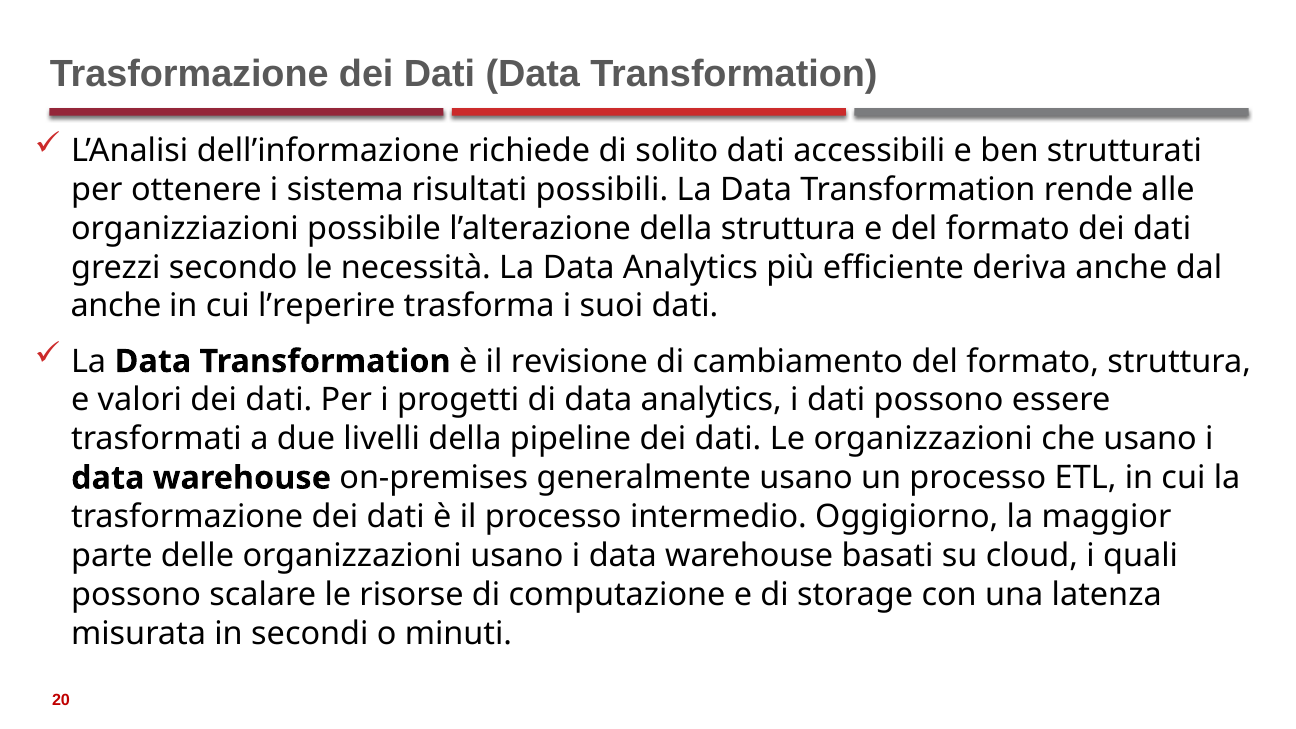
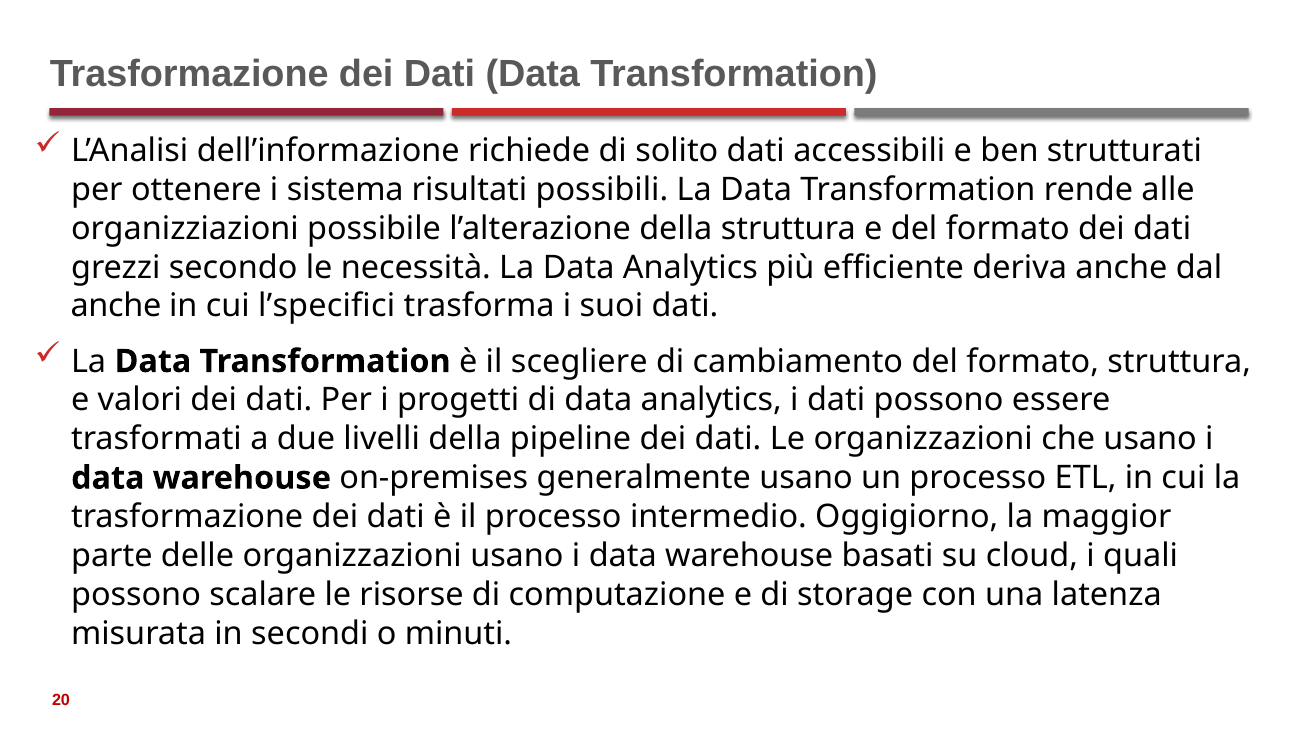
l’reperire: l’reperire -> l’specifici (327, 306)
revisione: revisione -> scegliere (579, 361)
